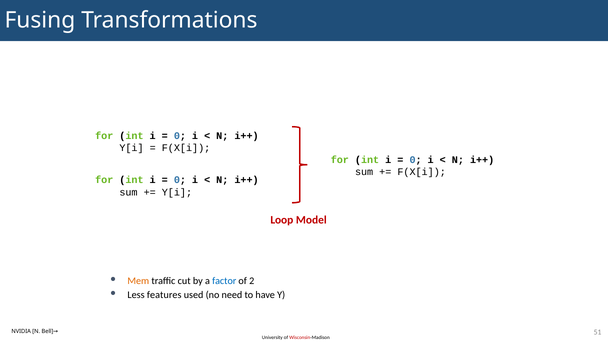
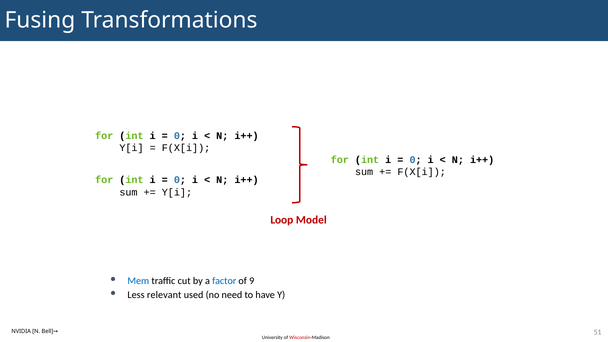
Mem colour: orange -> blue (138, 281)
2: 2 -> 9 (252, 281)
features: features -> relevant (164, 295)
